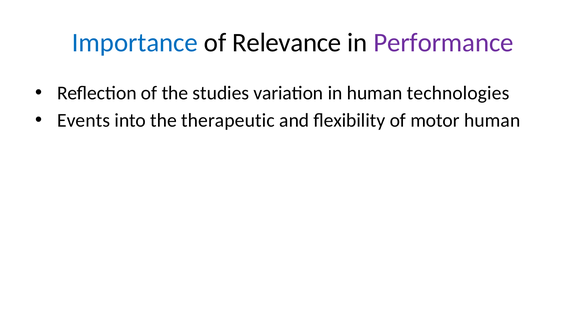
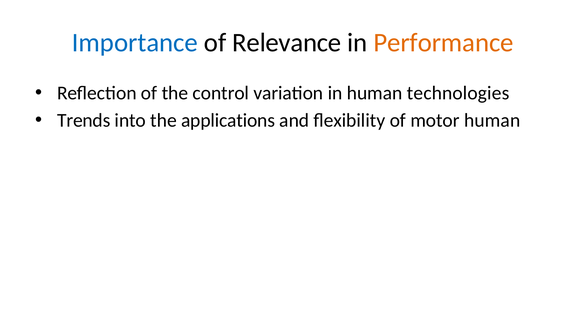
Performance colour: purple -> orange (444, 43)
studies: studies -> control (221, 93)
Events: Events -> Trends (84, 120)
therapeutic: therapeutic -> applications (228, 120)
